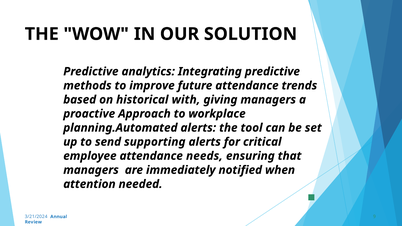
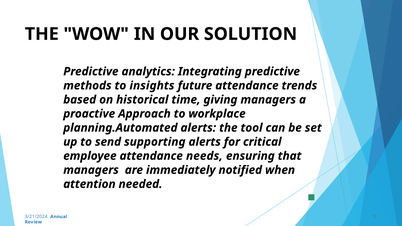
improve: improve -> insights (152, 86)
with: with -> time (186, 100)
